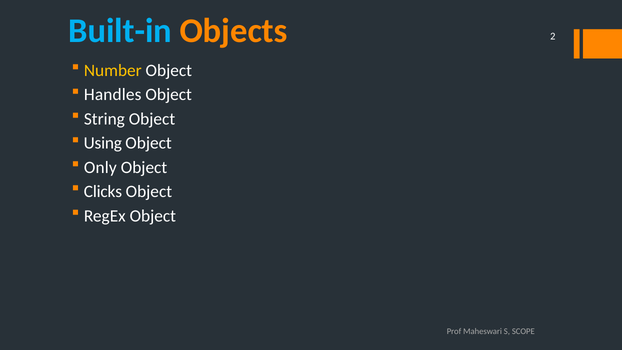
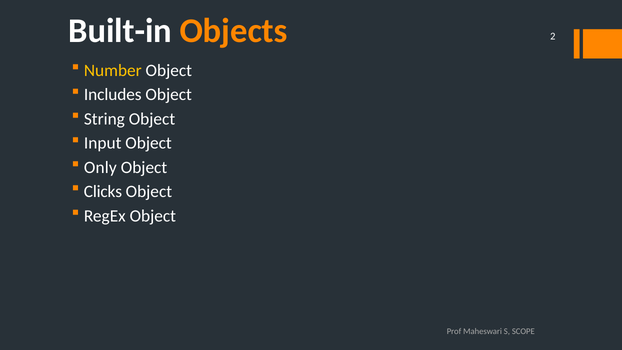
Built-in colour: light blue -> white (120, 31)
Handles: Handles -> Includes (113, 95)
Using: Using -> Input (103, 143)
